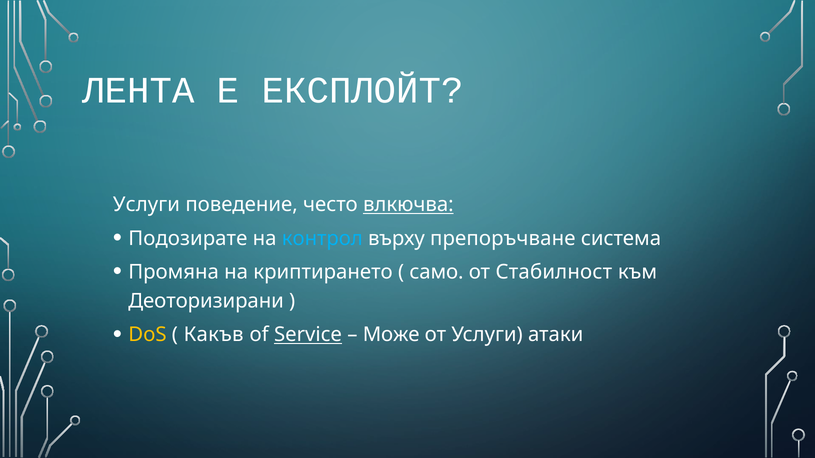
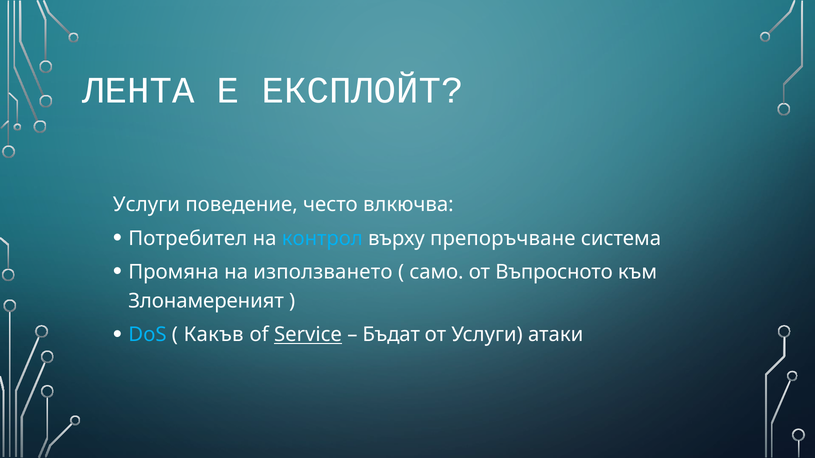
влкючва underline: present -> none (408, 205)
Подозирате: Подозирате -> Потребител (188, 239)
криптирането: криптирането -> използването (323, 272)
Стабилност: Стабилност -> Въпросното (554, 272)
Деоторизирани: Деоторизирани -> Злонамереният (206, 301)
DoS colour: yellow -> light blue (147, 335)
Може: Може -> Бъдат (391, 335)
